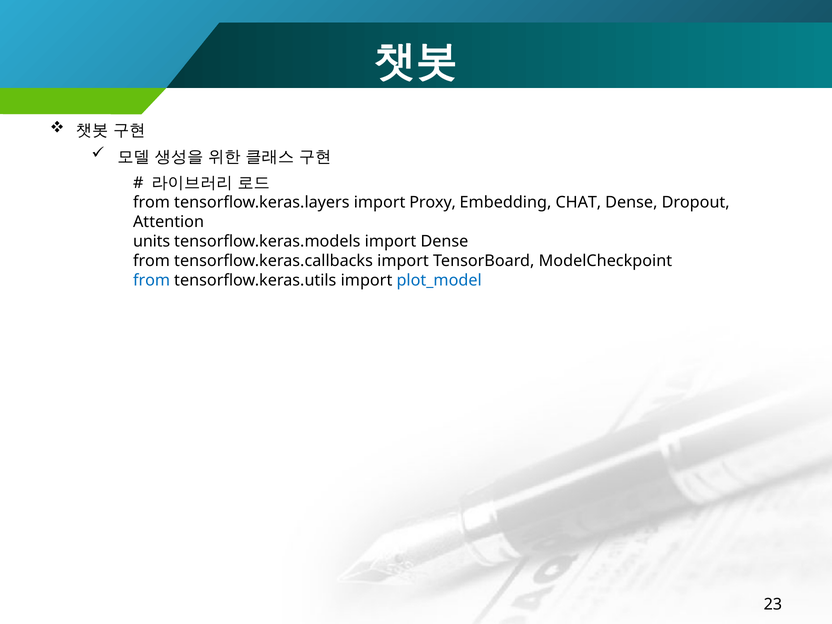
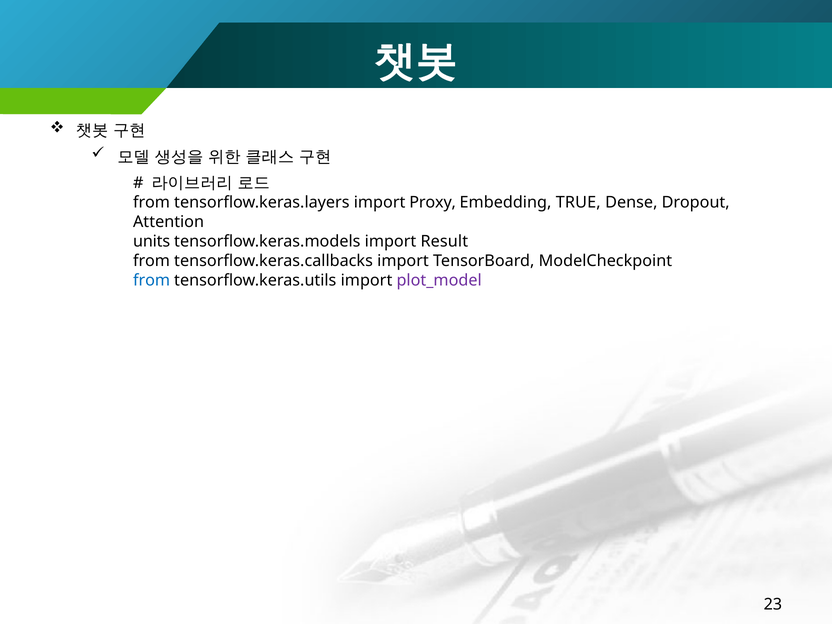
CHAT: CHAT -> TRUE (578, 202)
import Dense: Dense -> Result (444, 241)
plot_model colour: blue -> purple (439, 280)
